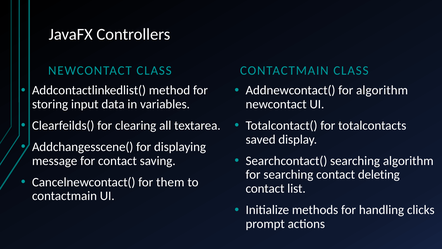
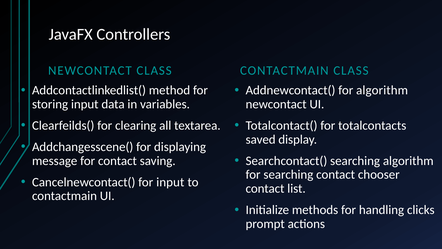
deleting: deleting -> chooser (379, 175)
for them: them -> input (170, 182)
